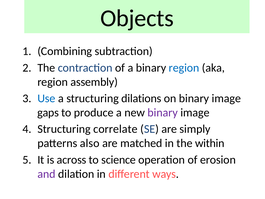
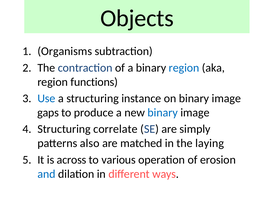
Combining: Combining -> Organisms (65, 51)
assembly: assembly -> functions (94, 82)
dilations: dilations -> instance (141, 98)
binary colour: purple -> blue (163, 112)
within: within -> laying (210, 143)
science: science -> various (119, 160)
and colour: purple -> blue (46, 174)
